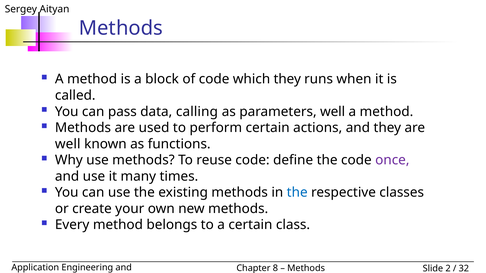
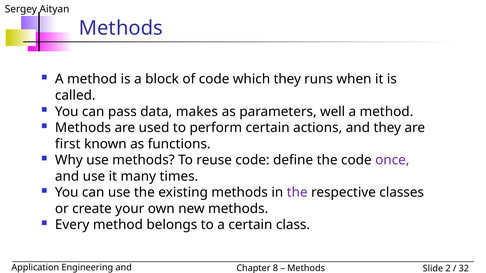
calling: calling -> makes (197, 112)
well: well -> first (68, 144)
the colour: blue -> purple (297, 193)
